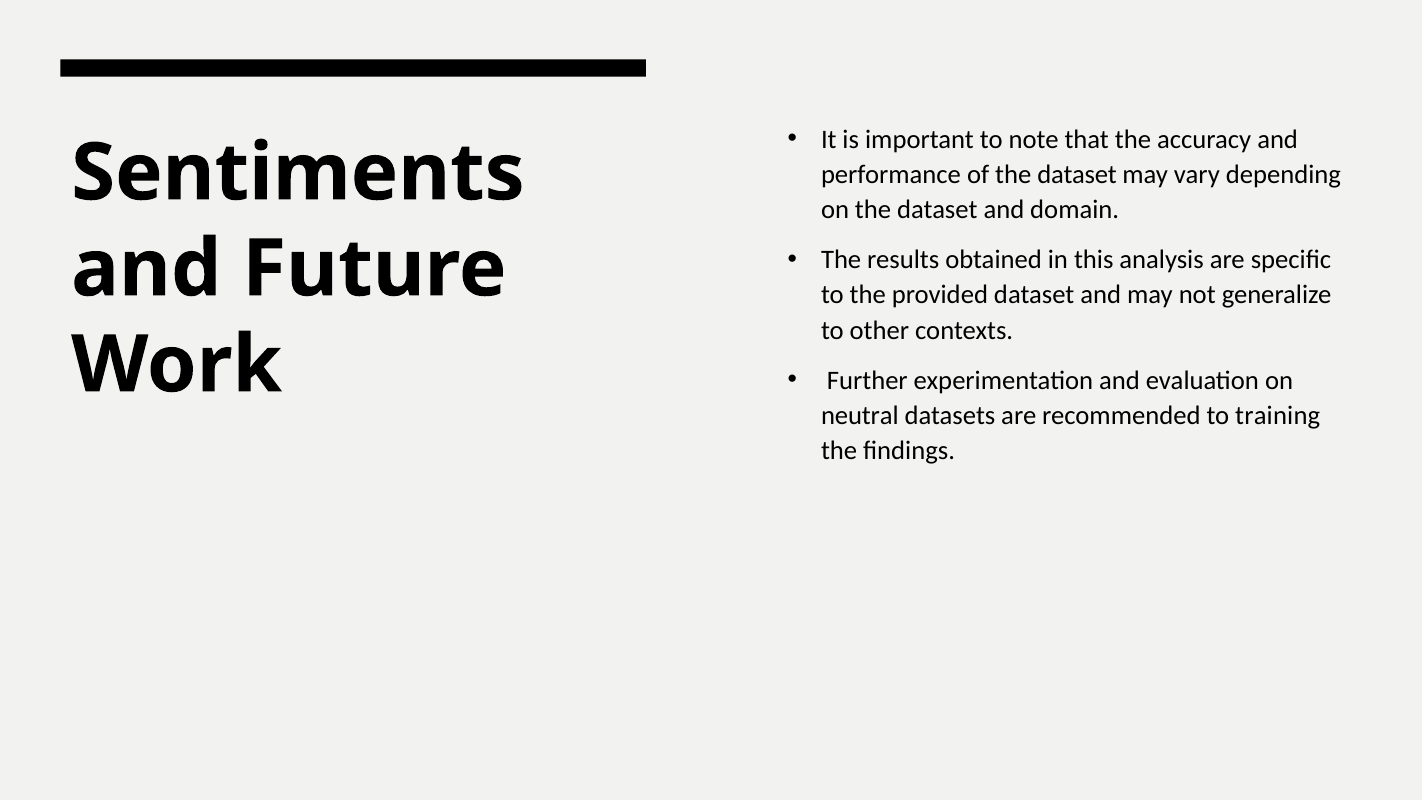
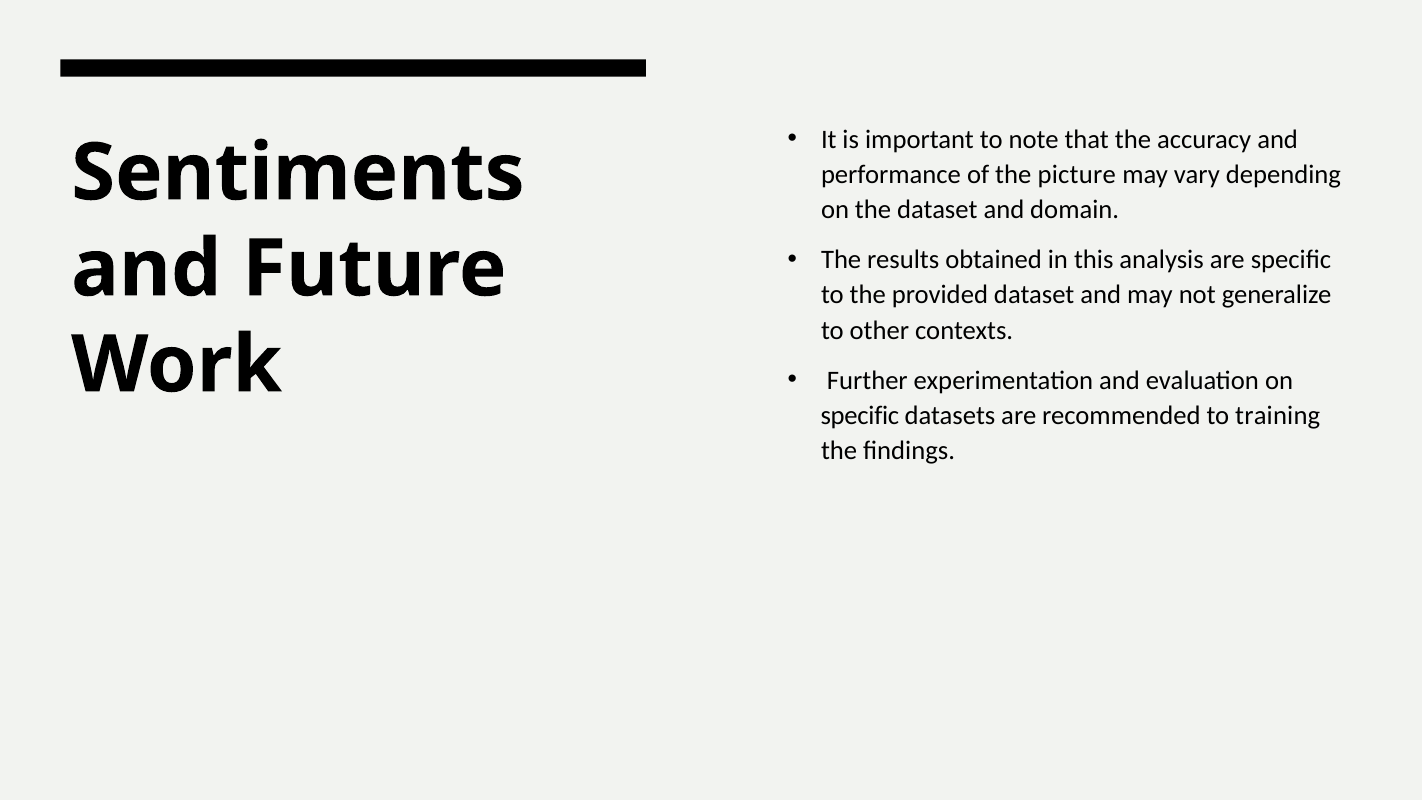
of the dataset: dataset -> picture (1077, 175)
neutral: neutral -> specific (860, 415)
